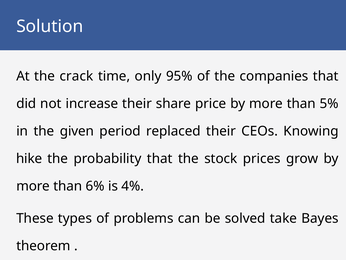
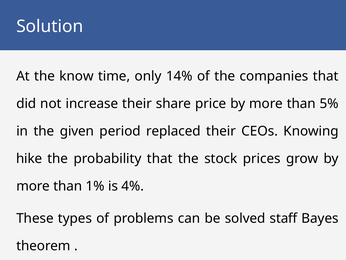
crack: crack -> know (77, 76)
95%: 95% -> 14% (179, 76)
6%: 6% -> 1% (95, 186)
take: take -> staff (284, 218)
